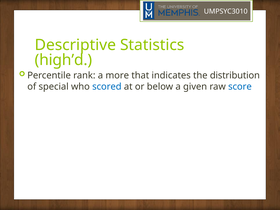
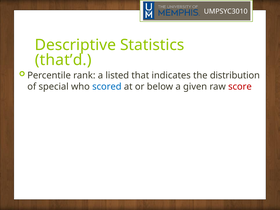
high’d: high’d -> that’d (63, 60)
more: more -> listed (117, 75)
score colour: blue -> red (240, 87)
